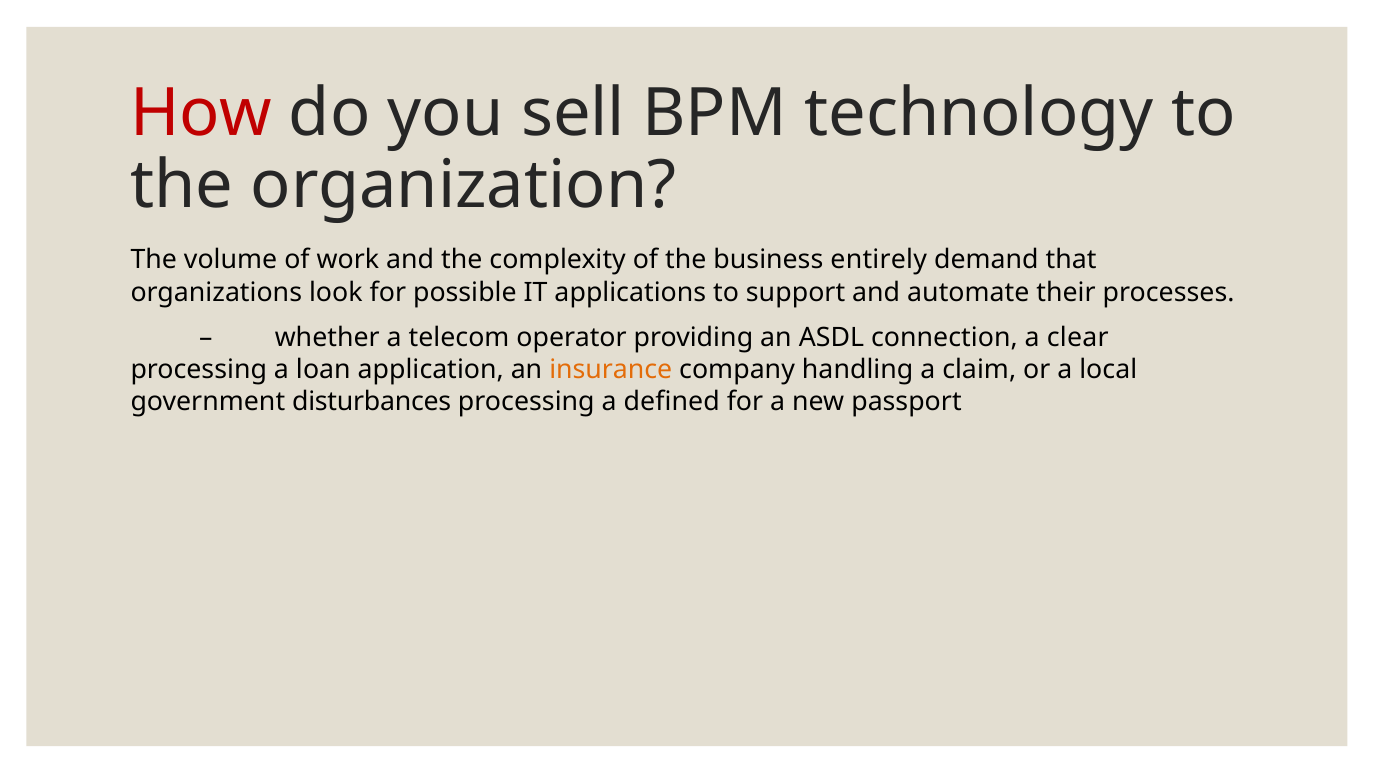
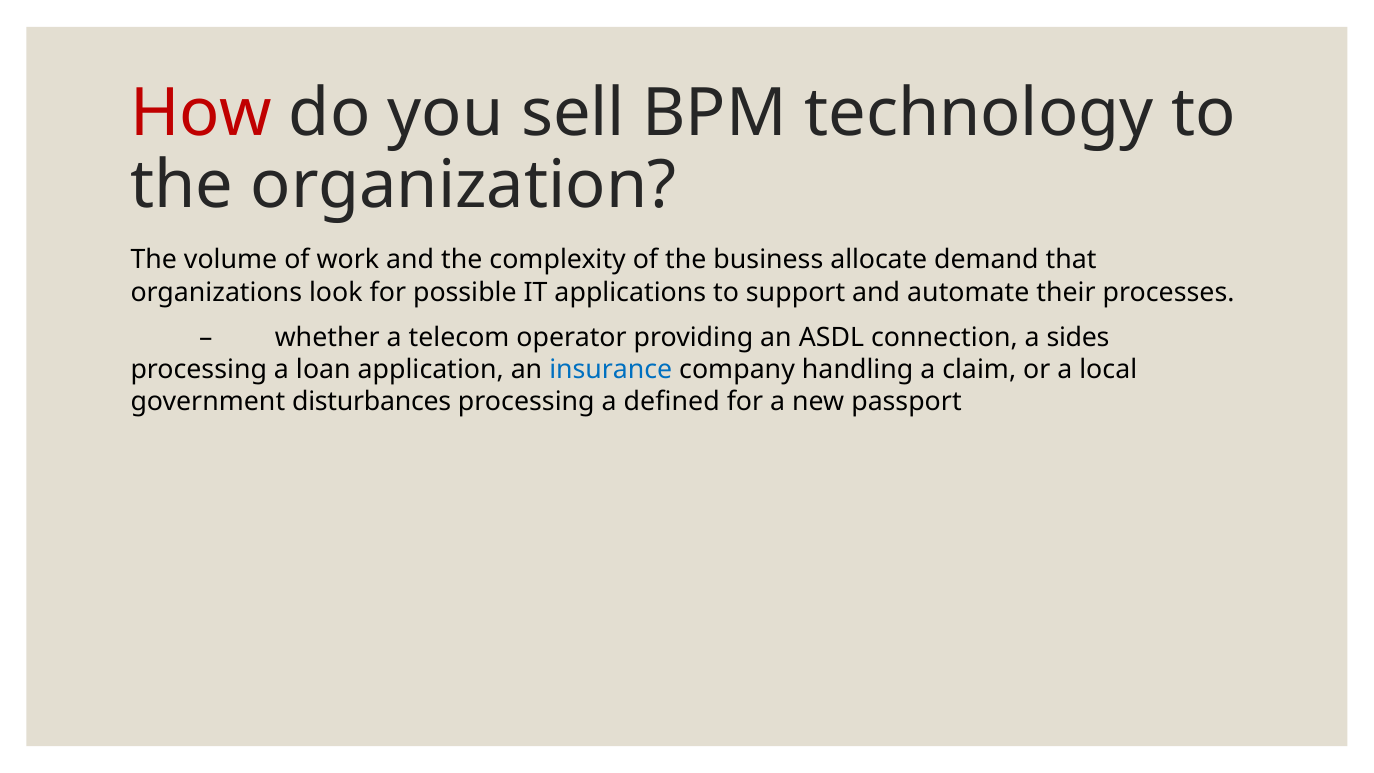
entirely: entirely -> allocate (879, 260)
clear: clear -> sides (1078, 338)
insurance colour: orange -> blue (611, 370)
